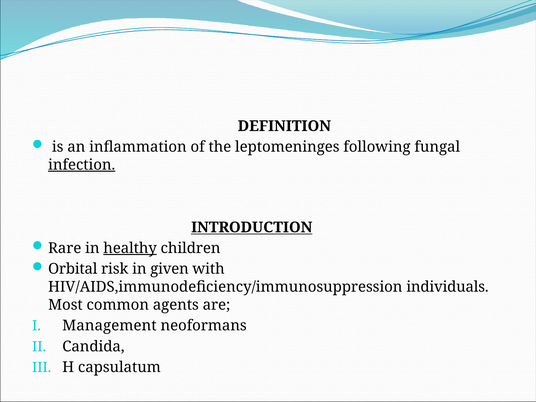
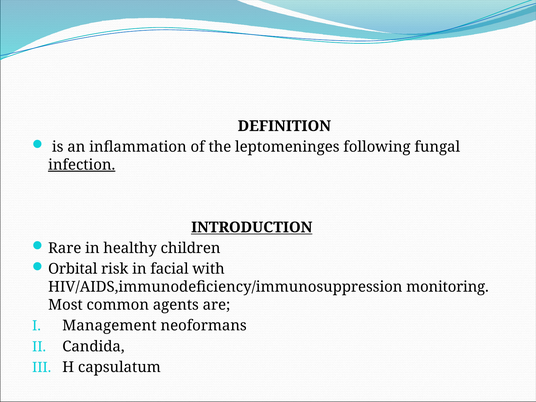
healthy underline: present -> none (130, 248)
given: given -> facial (170, 269)
individuals: individuals -> monitoring (447, 287)
